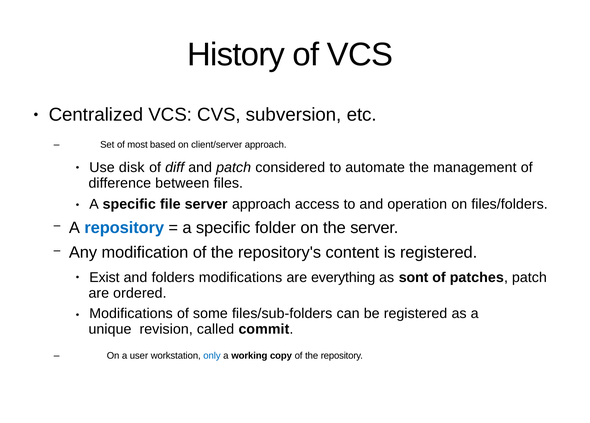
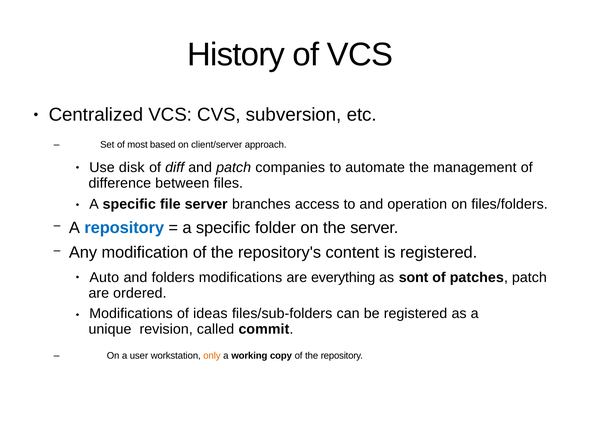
considered: considered -> companies (290, 168)
server approach: approach -> branches (261, 204)
Exist: Exist -> Auto (104, 278)
some: some -> ideas (210, 314)
only colour: blue -> orange (212, 356)
